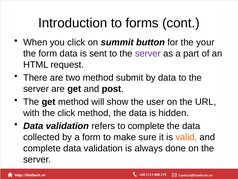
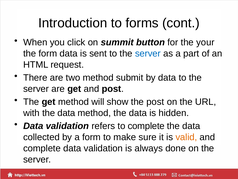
server colour: purple -> blue (148, 53)
the user: user -> post (155, 102)
with the click: click -> data (66, 113)
